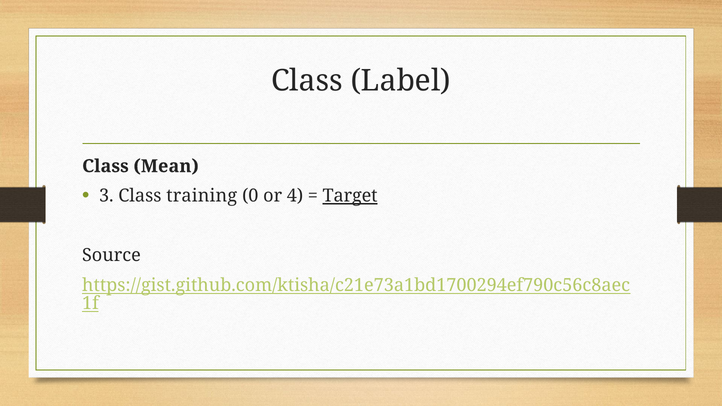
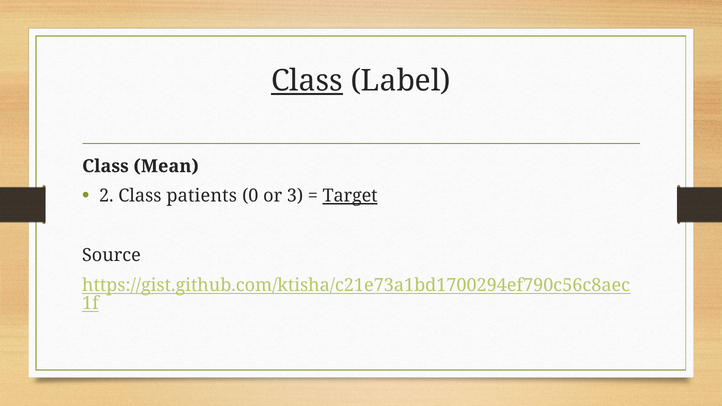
Class underline: none -> present (307, 81)
3: 3 -> 2 (106, 196)
training: training -> patients (202, 196)
4: 4 -> 3 (295, 196)
